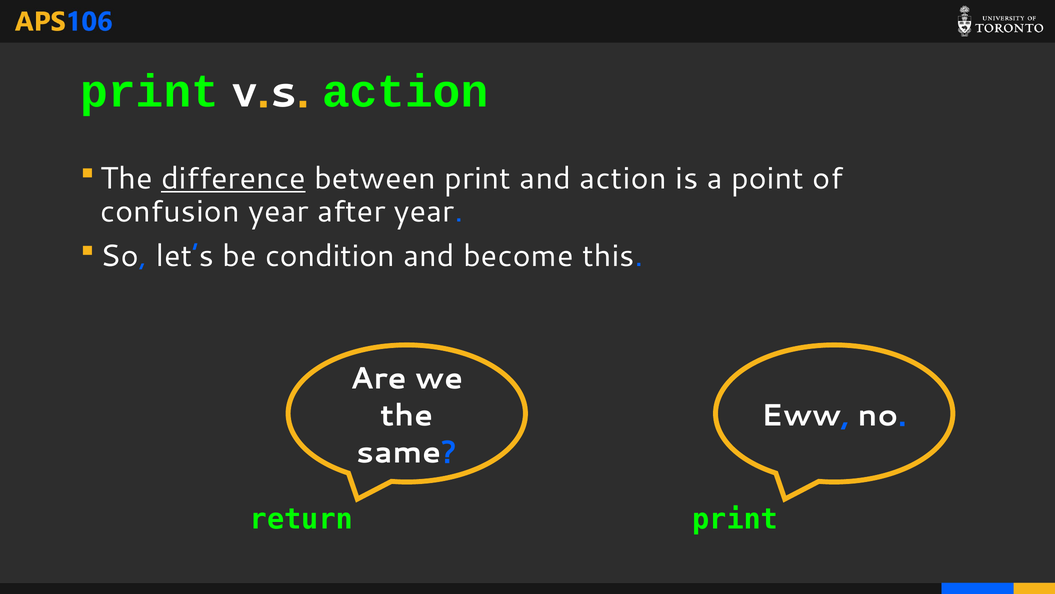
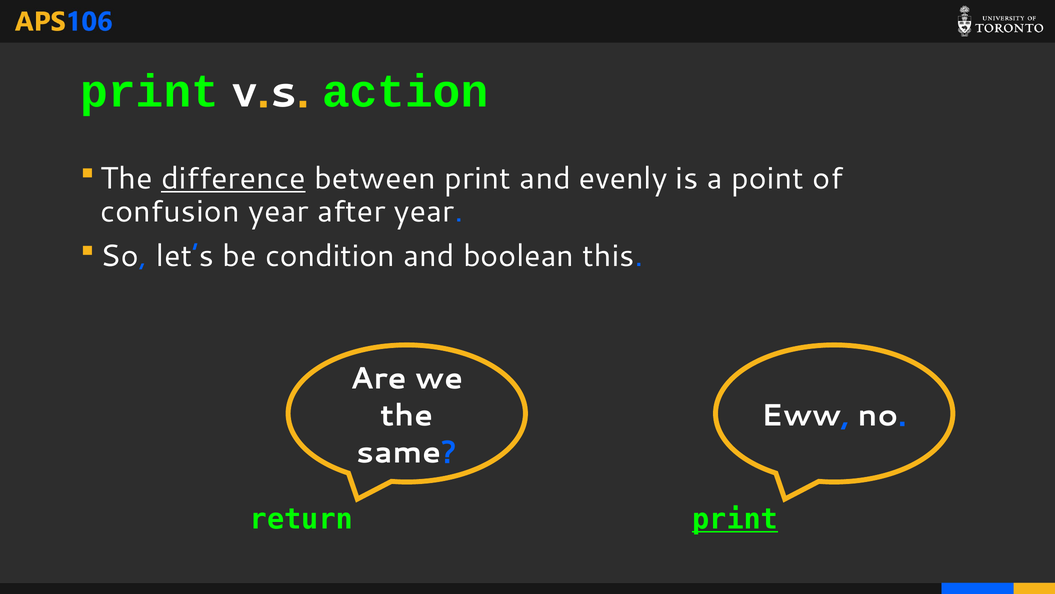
and action: action -> evenly (623, 178)
become: become -> boolean (519, 256)
print underline: none -> present (735, 519)
